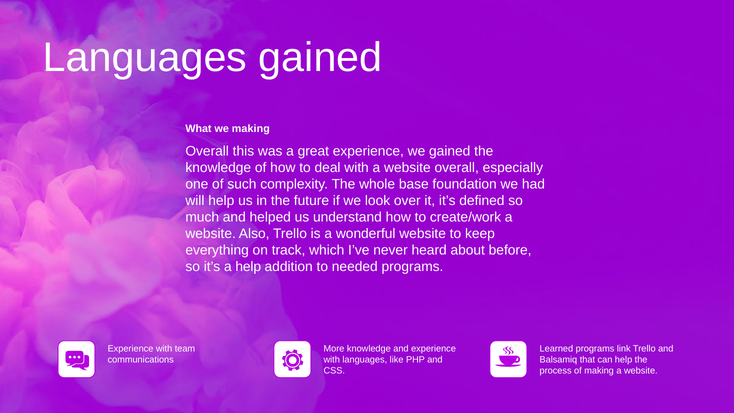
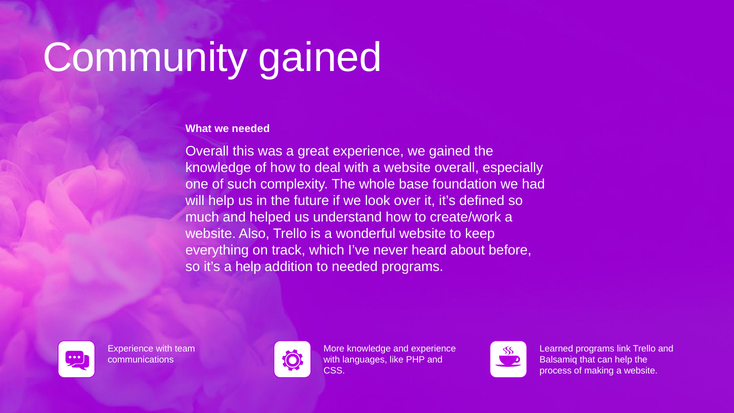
Languages: Languages -> Community (145, 58)
we making: making -> needed (251, 129)
